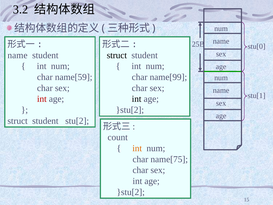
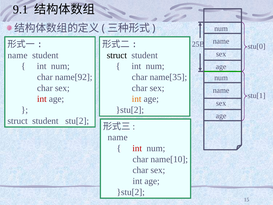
3.2: 3.2 -> 9.1 (21, 9)
name[59: name[59 -> name[92 (74, 77)
name[99: name[99 -> name[35 (168, 77)
int colour: black -> orange (137, 99)
count: count -> name (118, 137)
int colour: orange -> red (137, 148)
name[75: name[75 -> name[10 (169, 159)
